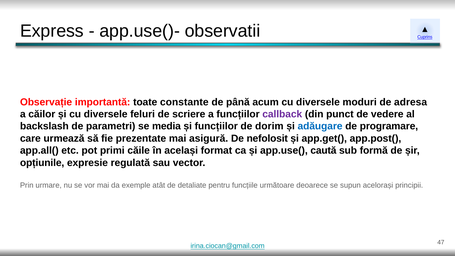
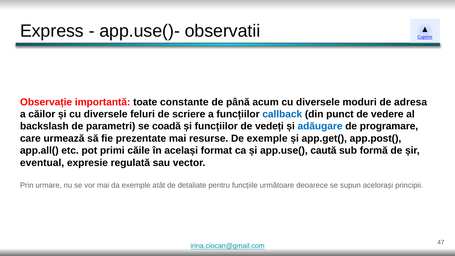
callback colour: purple -> blue (282, 114)
media: media -> coadă (166, 126)
dorim: dorim -> vedeți (269, 126)
asigură: asigură -> resurse (209, 138)
De nefolosit: nefolosit -> exemple (267, 138)
opțiunile: opțiunile -> eventual (42, 163)
